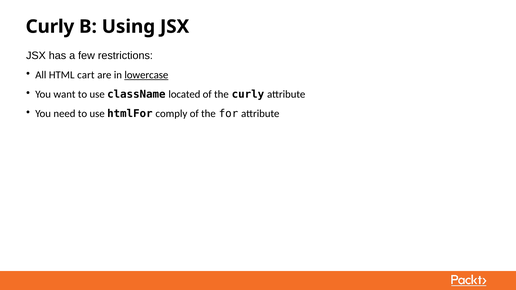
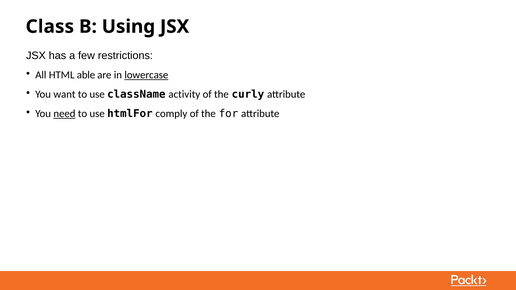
Curly: Curly -> Class (50, 27)
cart: cart -> able (86, 75)
located: located -> activity (184, 94)
need underline: none -> present (64, 114)
